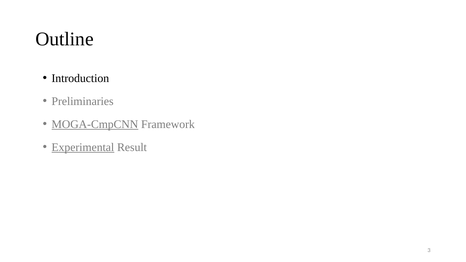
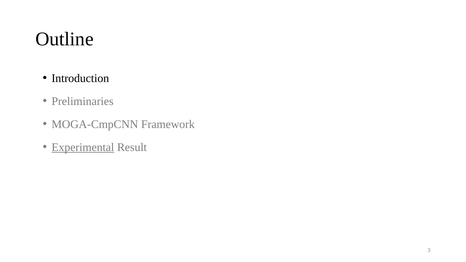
MOGA-CmpCNN underline: present -> none (95, 124)
